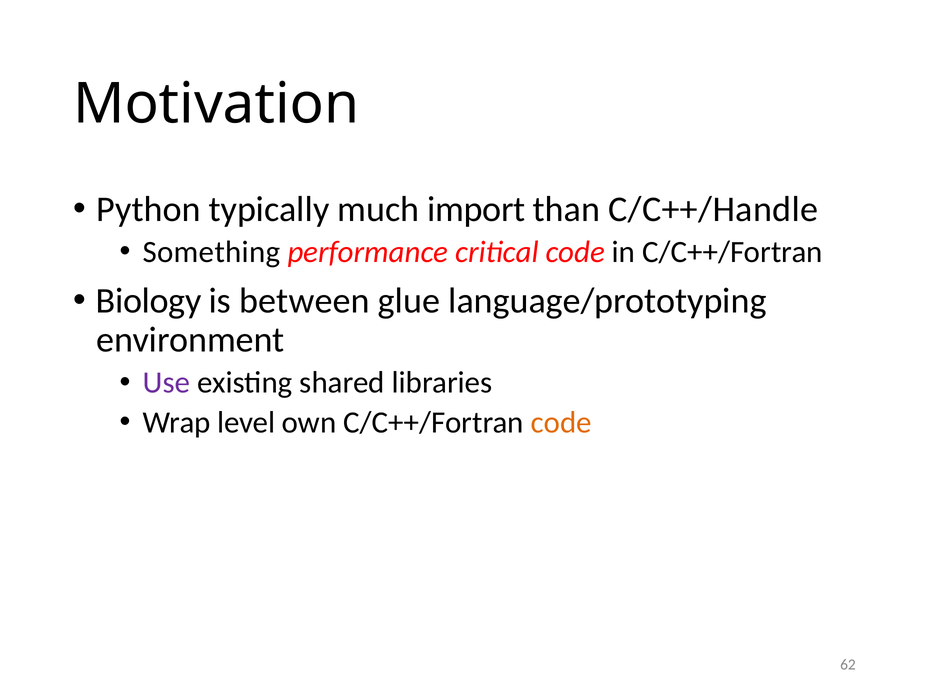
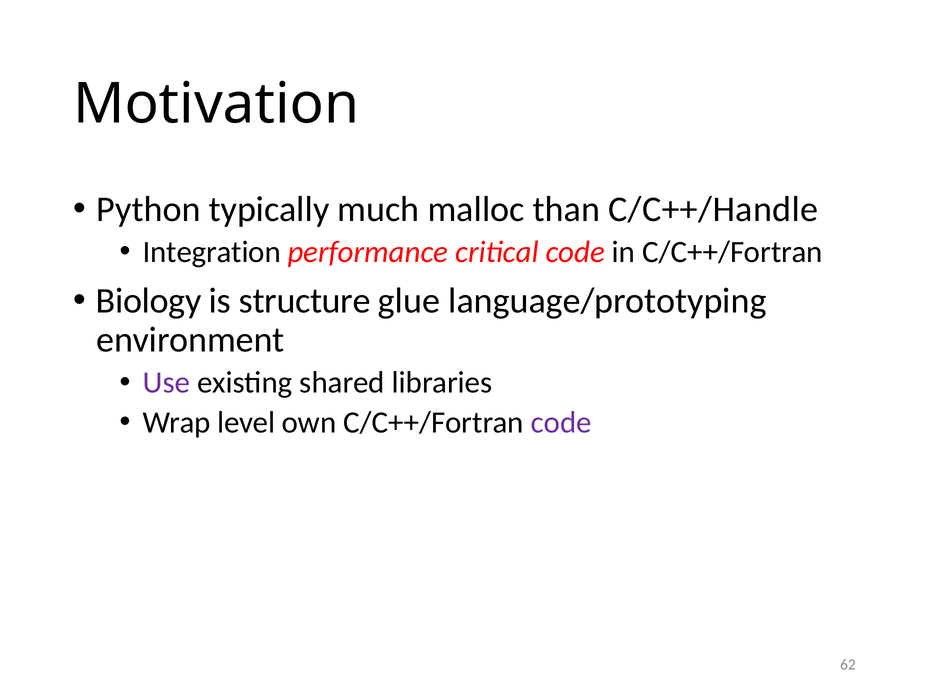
import: import -> malloc (476, 209)
Something: Something -> Integration (212, 252)
between: between -> structure (305, 301)
code colour: orange -> purple (561, 423)
